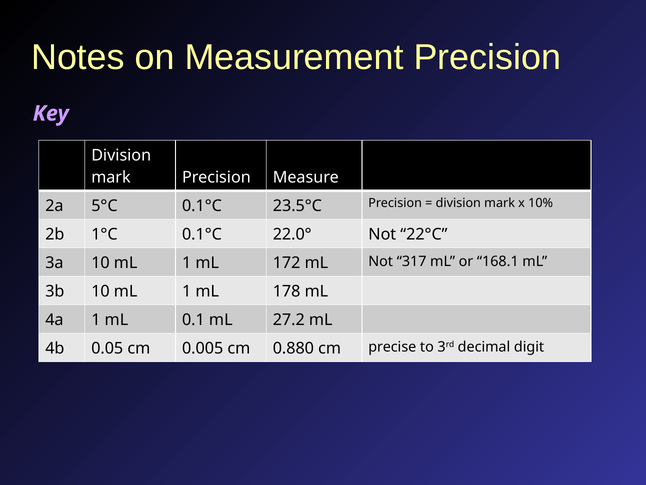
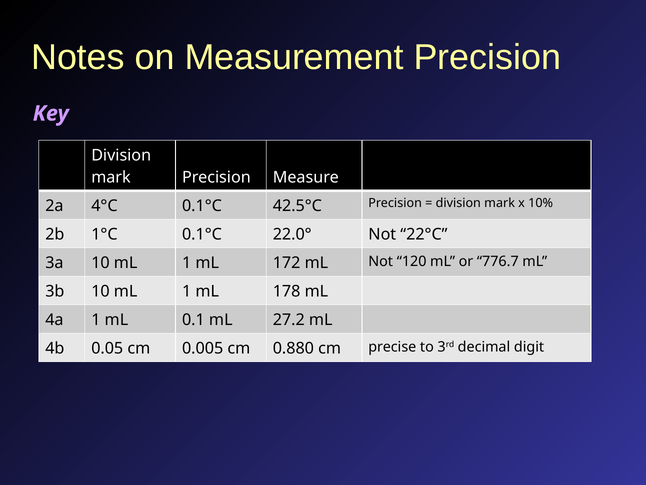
5°C: 5°C -> 4°C (104, 206)
23.5°C: 23.5°C -> 42.5°C (297, 206)
317: 317 -> 120 (412, 261)
168.1: 168.1 -> 776.7 (498, 261)
